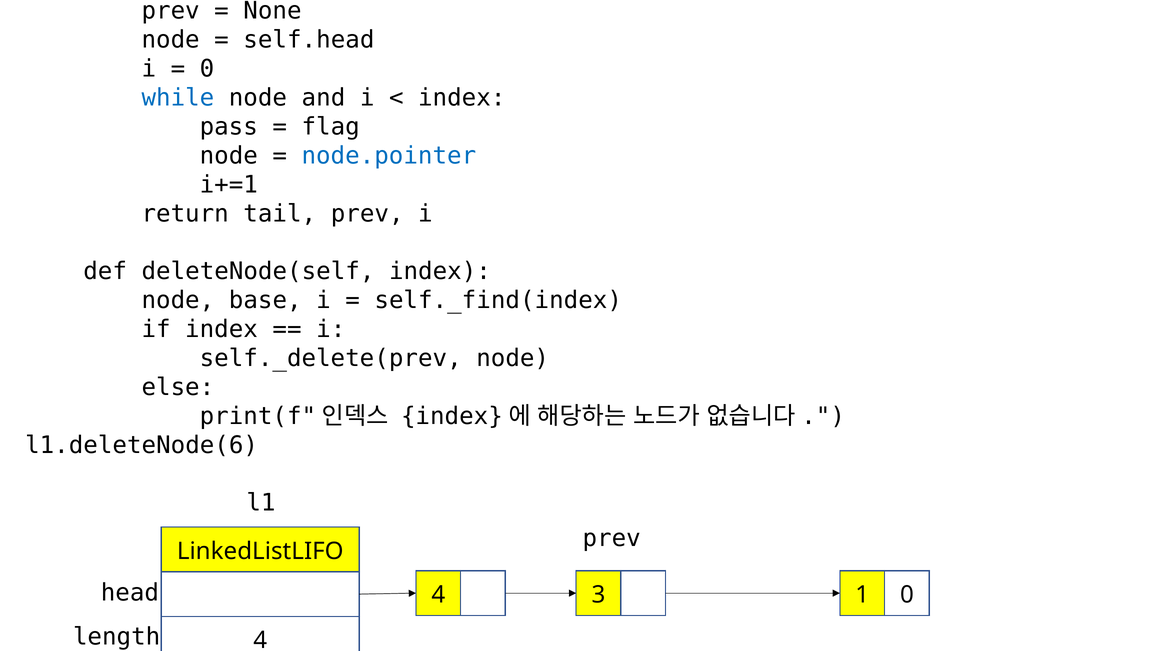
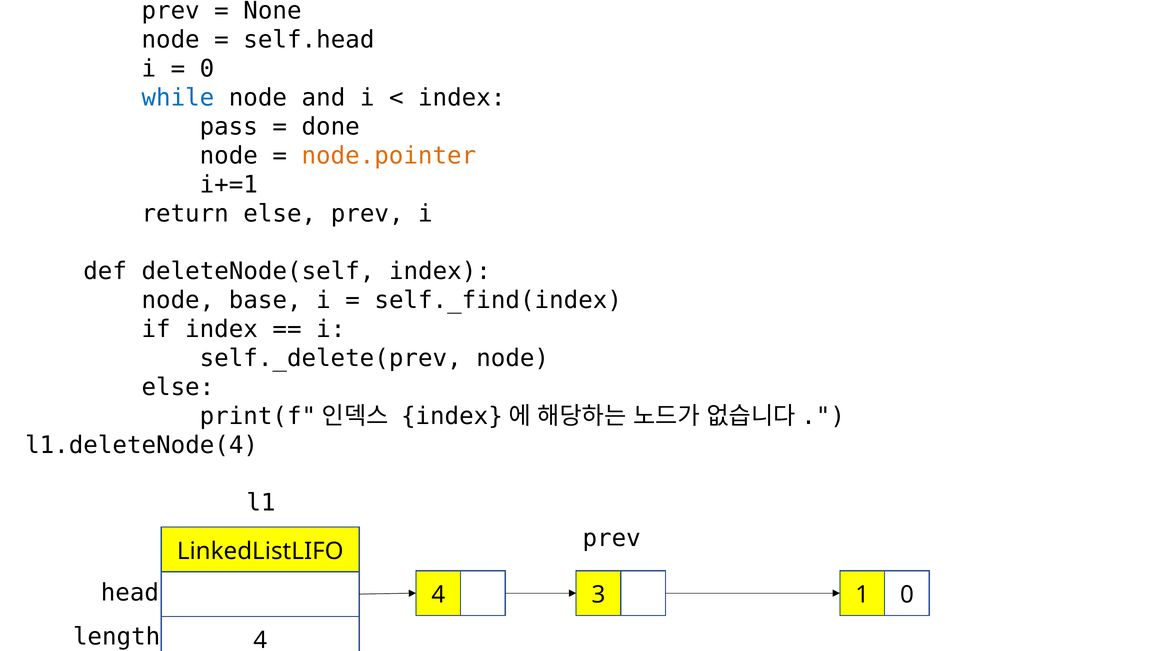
flag: flag -> done (331, 127)
node.pointer colour: blue -> orange (389, 156)
return tail: tail -> else (280, 214)
l1.deleteNode(6: l1.deleteNode(6 -> l1.deleteNode(4 (142, 445)
